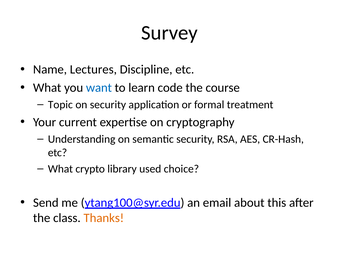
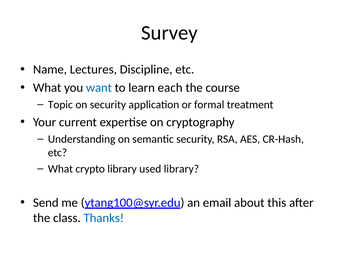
code: code -> each (170, 88)
used choice: choice -> library (181, 169)
Thanks colour: orange -> blue (104, 218)
